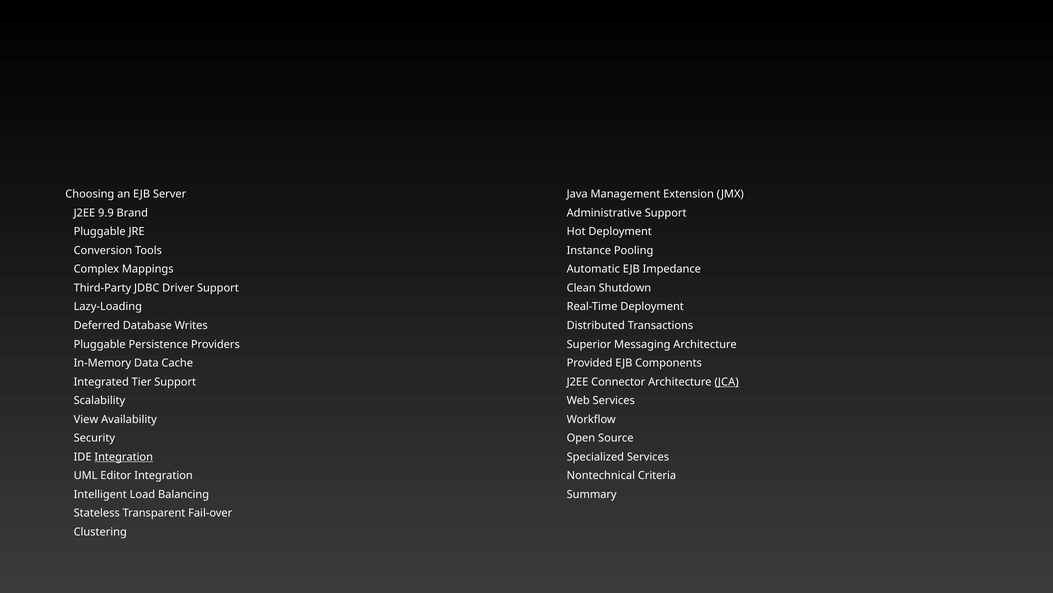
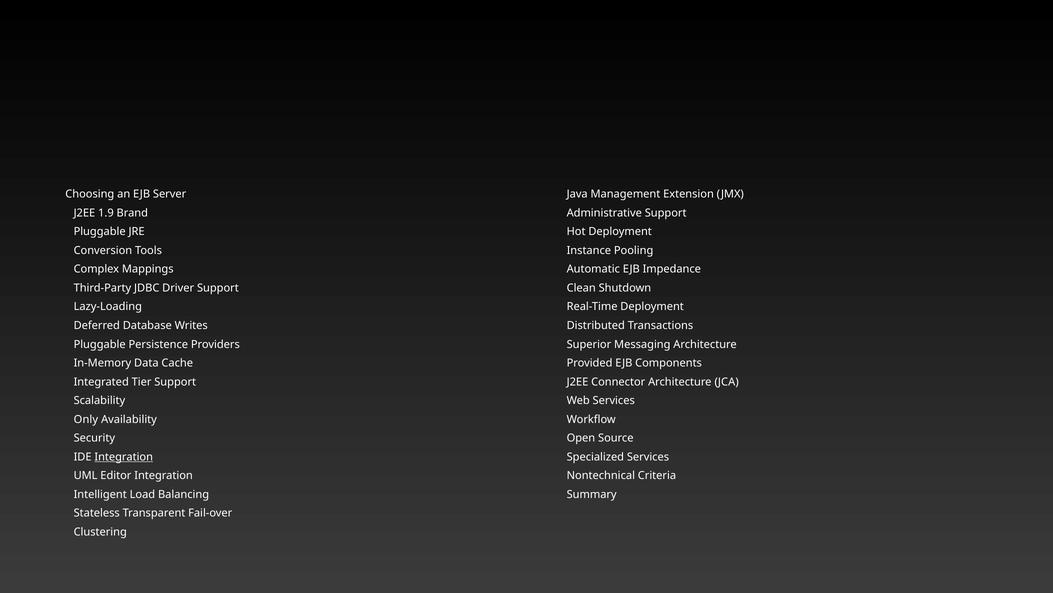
9.9: 9.9 -> 1.9 (106, 213)
JCA underline: present -> none (727, 381)
View: View -> Only (86, 419)
